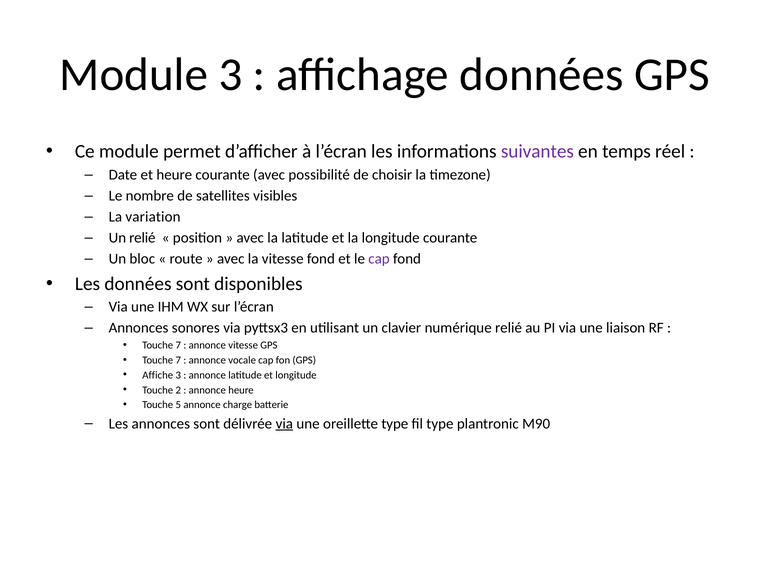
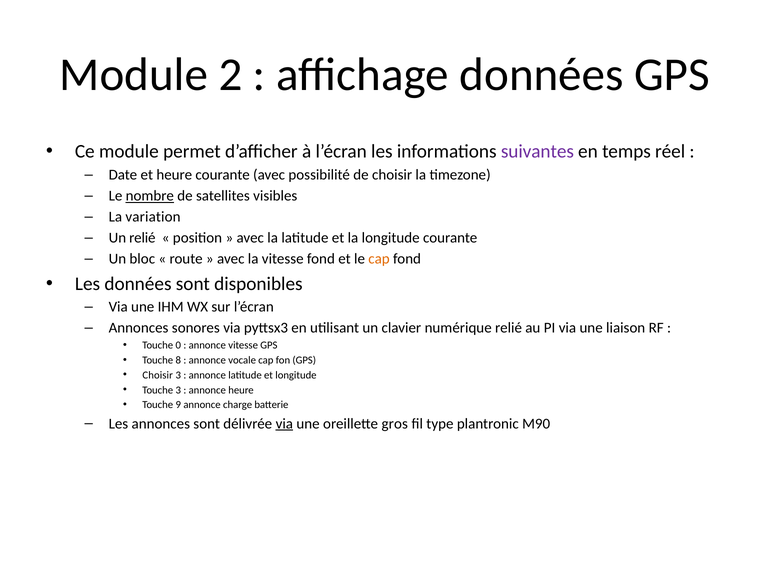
Module 3: 3 -> 2 (230, 75)
nombre underline: none -> present (150, 196)
cap colour: purple -> orange (379, 259)
7: 7 -> 0 (178, 345)
7: 7 -> 8 (178, 360)
Affiche: Affiche -> Choisir (158, 375)
Touche 2: 2 -> 3 (178, 390)
5: 5 -> 9 (178, 405)
oreillette type: type -> gros (395, 423)
